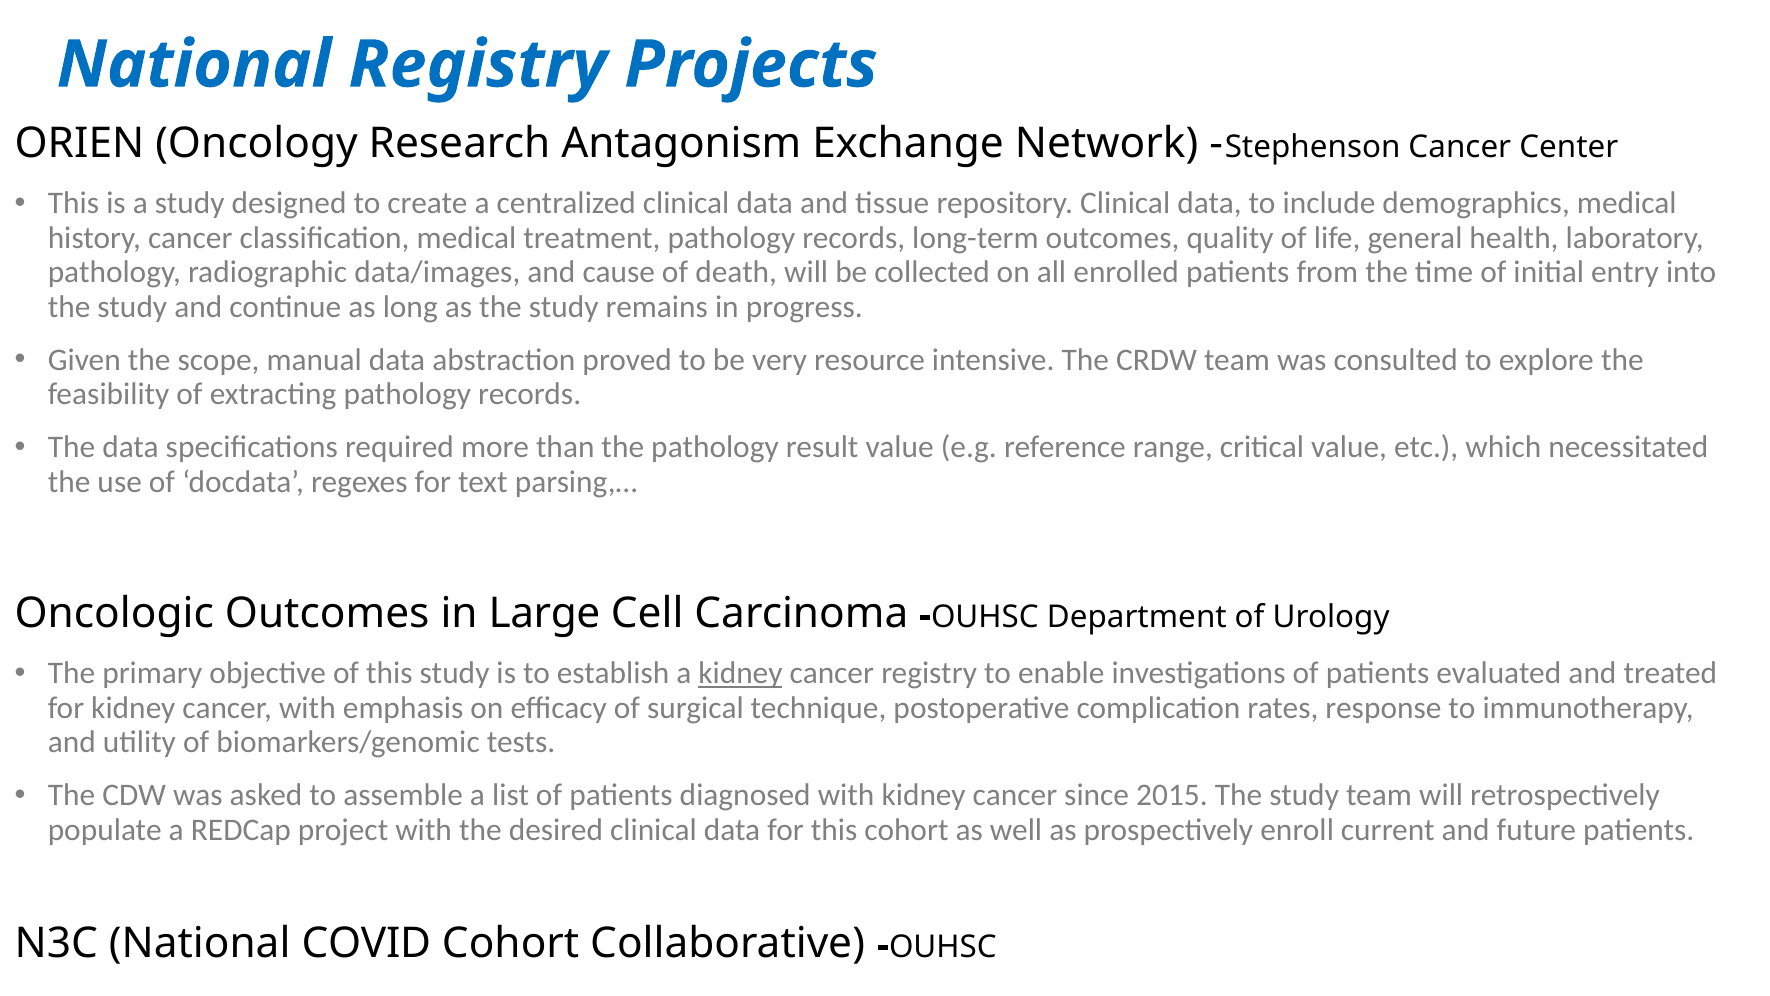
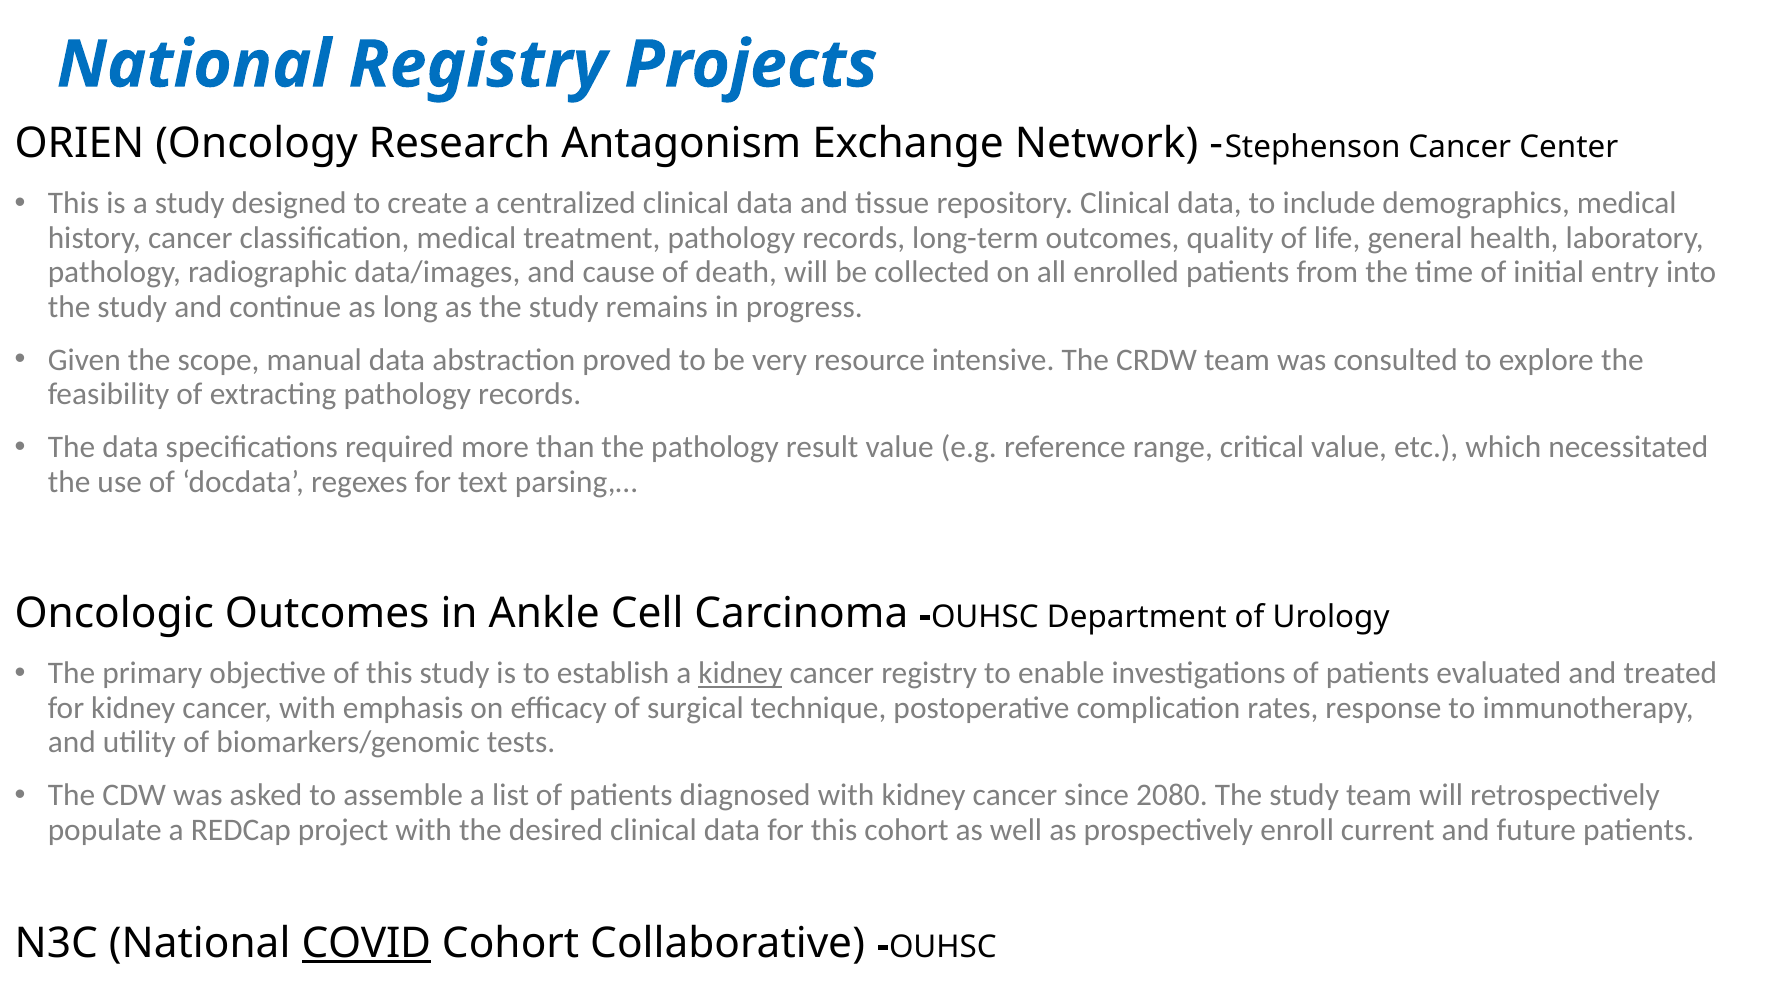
Large: Large -> Ankle (544, 613)
2015: 2015 -> 2080 (1172, 795)
COVID underline: none -> present (366, 943)
